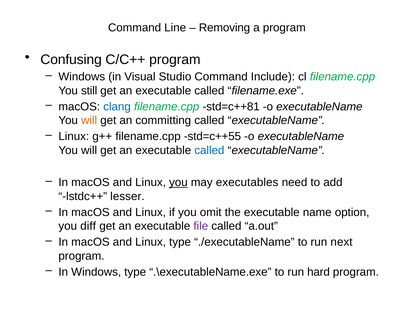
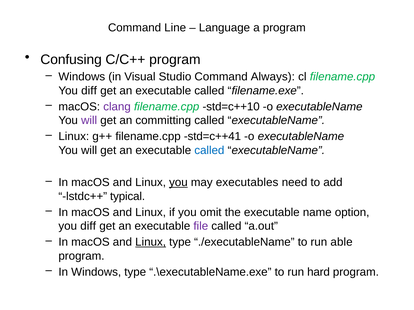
Removing: Removing -> Language (224, 28)
Include: Include -> Always (273, 77)
still: still -> diff (89, 91)
clang colour: blue -> purple (117, 107)
std=c++81: std=c++81 -> std=c++10 (231, 107)
will colour: orange -> purple (89, 121)
std=c++55: std=c++55 -> std=c++41 (212, 137)
lesser: lesser -> typical (128, 197)
Linux underline: none -> present (151, 243)
next: next -> able (342, 243)
